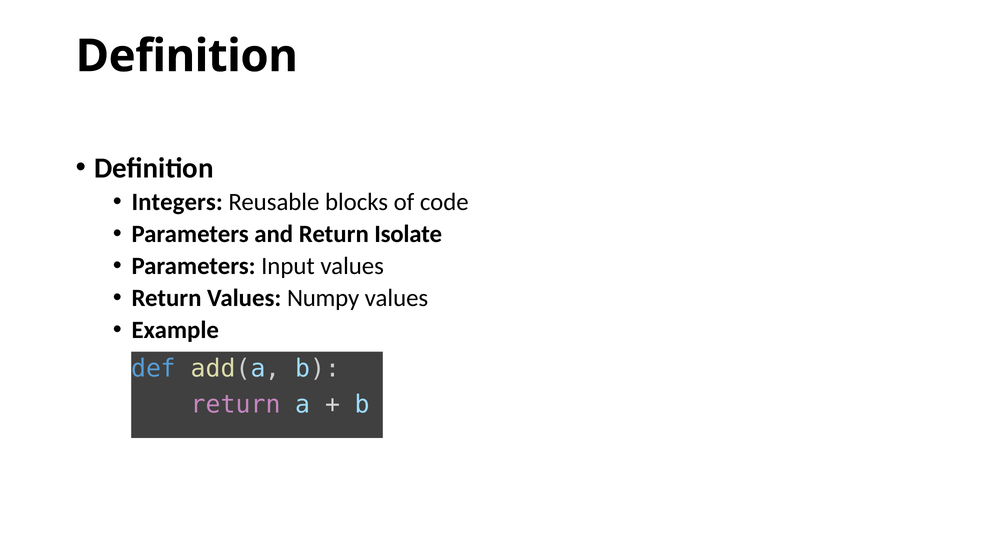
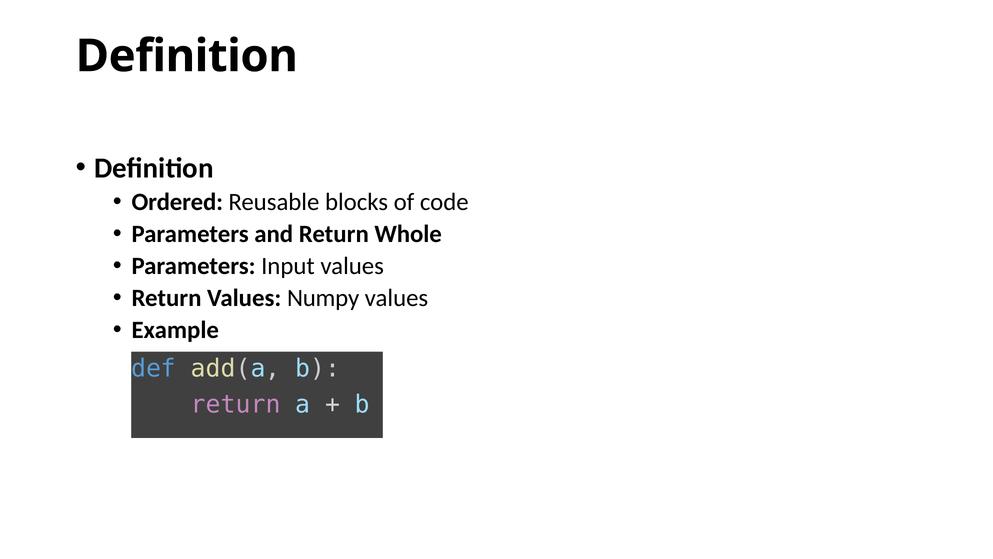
Integers: Integers -> Ordered (177, 202)
Isolate: Isolate -> Whole (408, 234)
